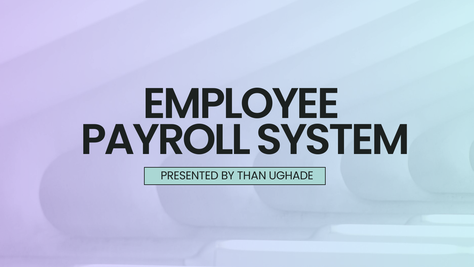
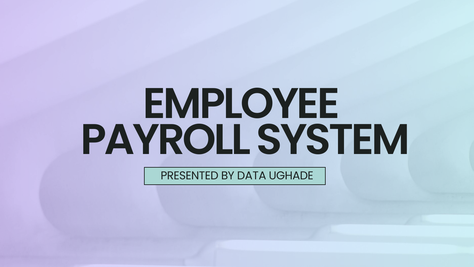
THAN: THAN -> DATA (252, 175)
